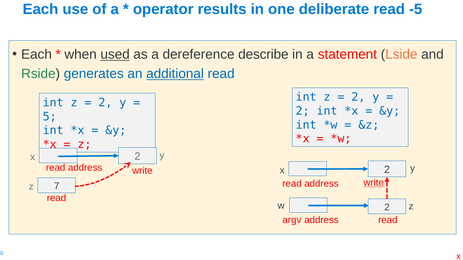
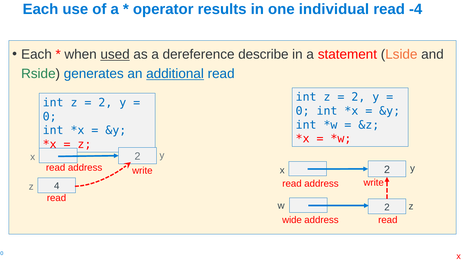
deliberate: deliberate -> individual (334, 9)
-5: -5 -> -4 (416, 9)
2: 2 -> 0 (303, 111)
5: 5 -> 0 (50, 117)
write underline: present -> none (374, 183)
7: 7 -> 4 (57, 186)
argv: argv -> wide (292, 220)
